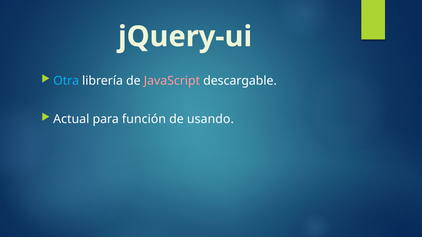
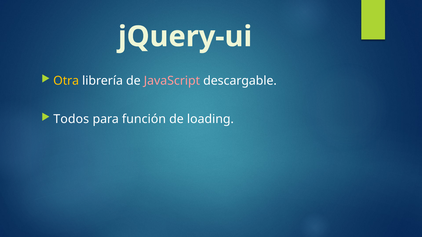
Otra colour: light blue -> yellow (66, 81)
Actual: Actual -> Todos (71, 119)
usando: usando -> loading (210, 119)
